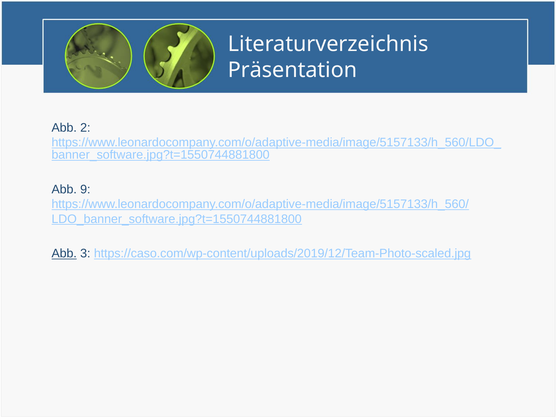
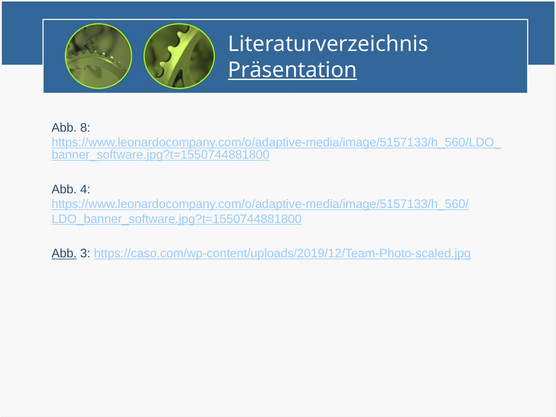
Präsentation underline: none -> present (293, 70)
2: 2 -> 8 (85, 128)
9: 9 -> 4 (85, 189)
